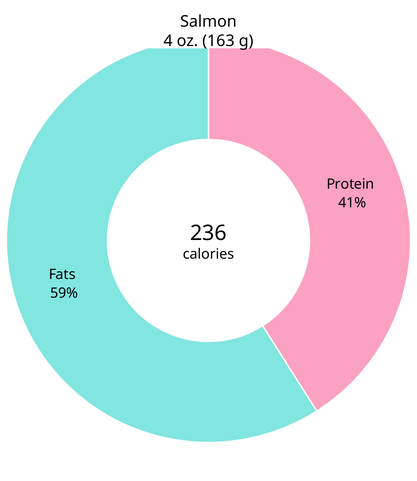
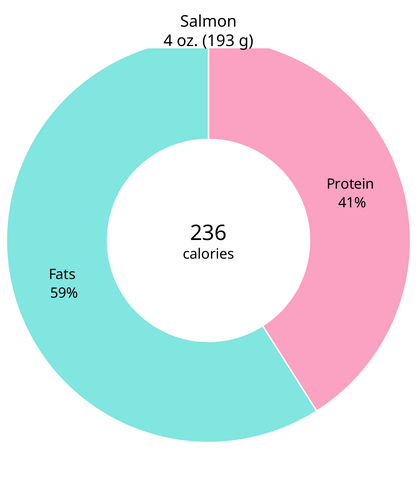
163: 163 -> 193 (218, 41)
